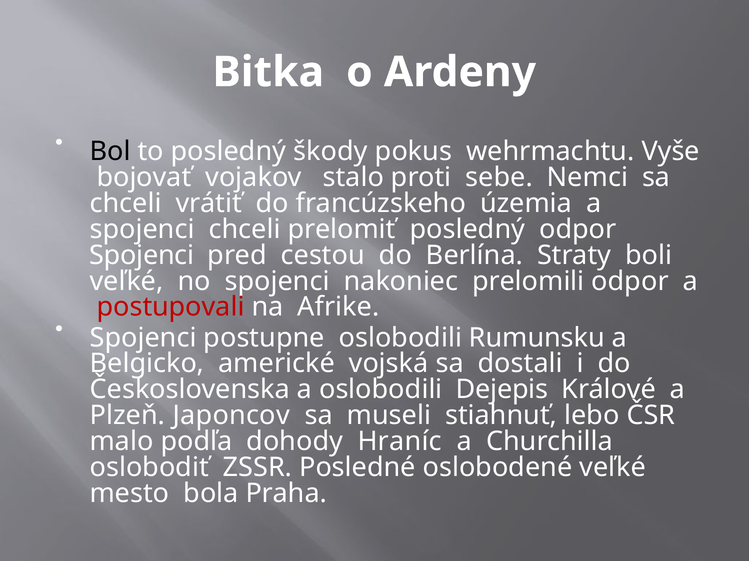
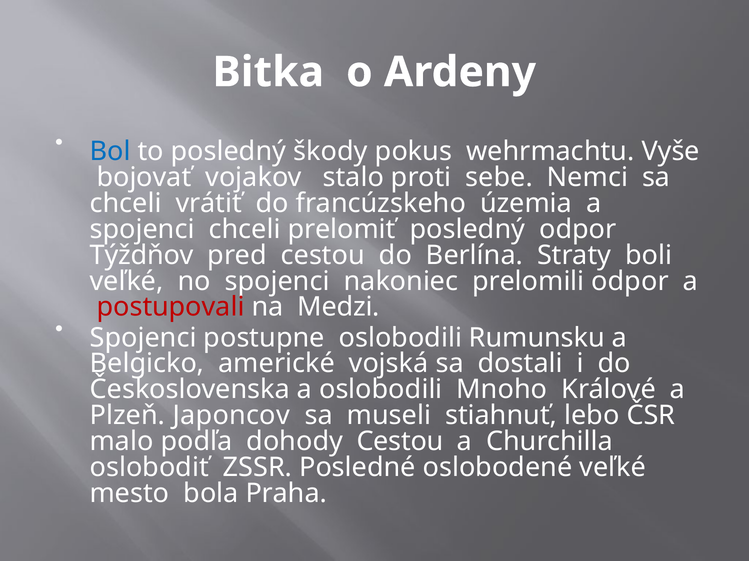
Bol colour: black -> blue (110, 152)
Spojenci: Spojenci -> Týždňov (142, 256)
Afrike: Afrike -> Medzi (339, 307)
Dejepis: Dejepis -> Mnoho (502, 390)
dohody Hraníc: Hraníc -> Cestou (400, 442)
